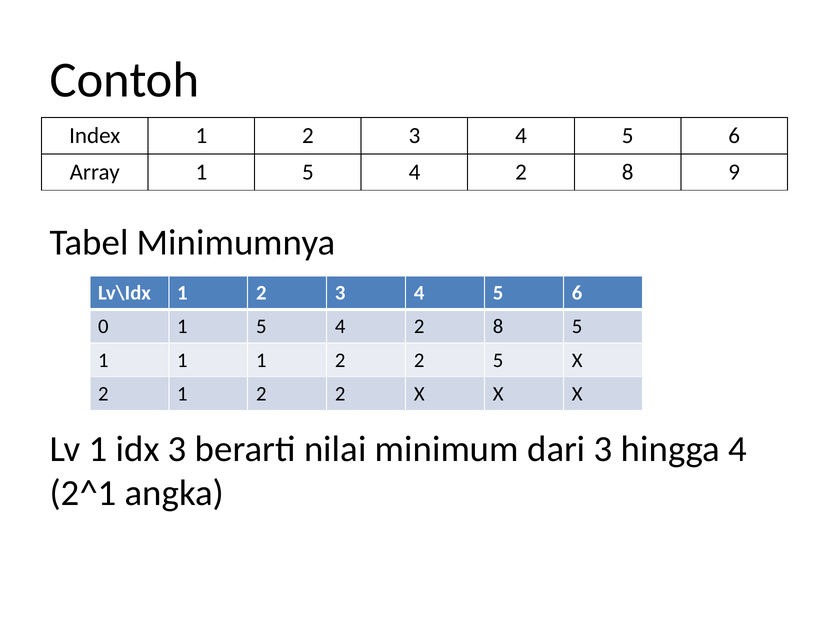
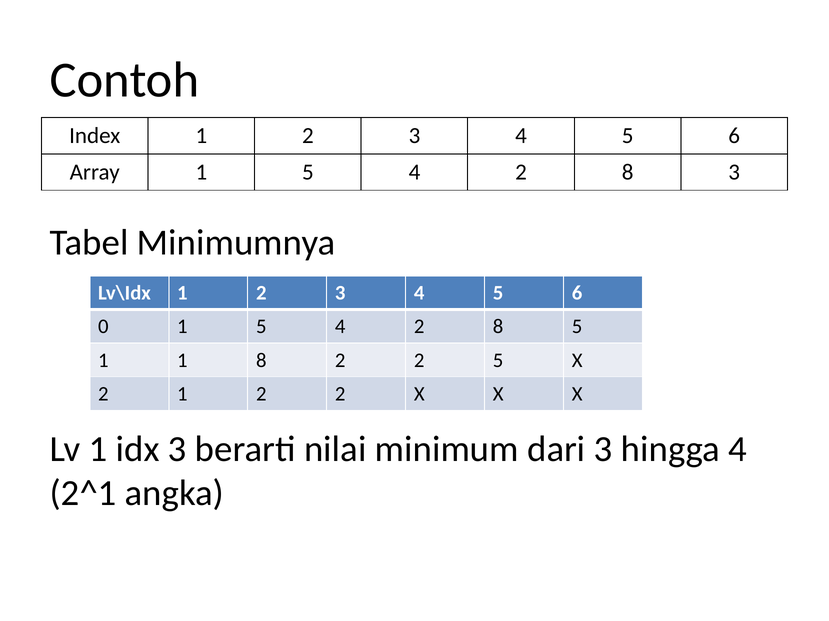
8 9: 9 -> 3 (734, 172)
1 1 1: 1 -> 8 (261, 361)
